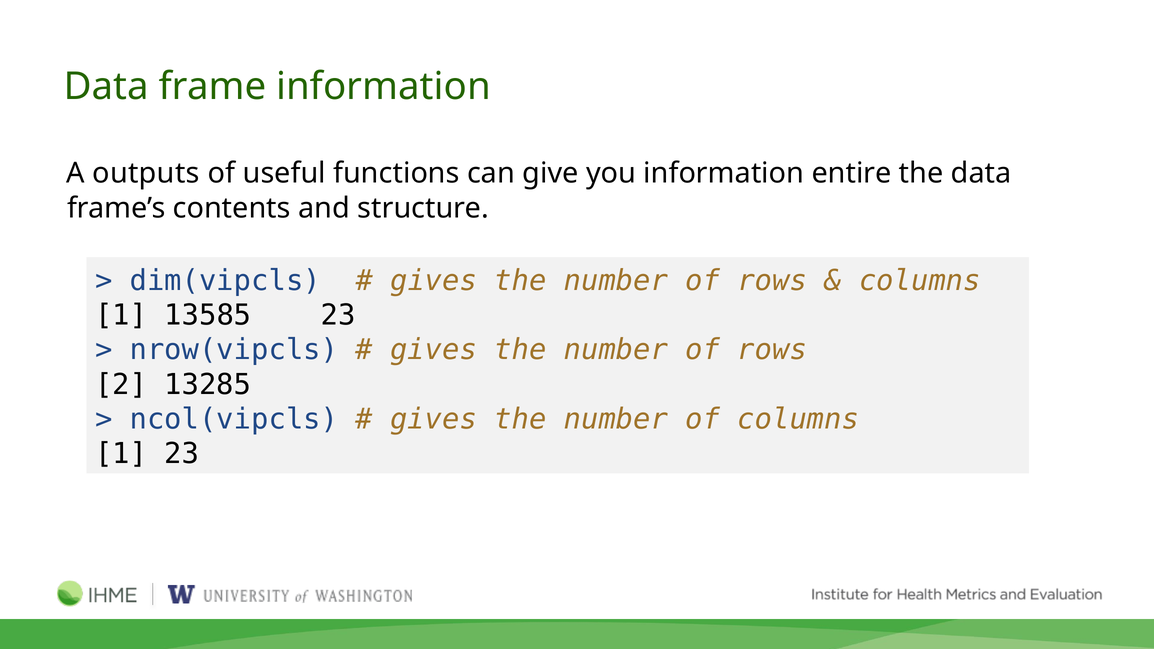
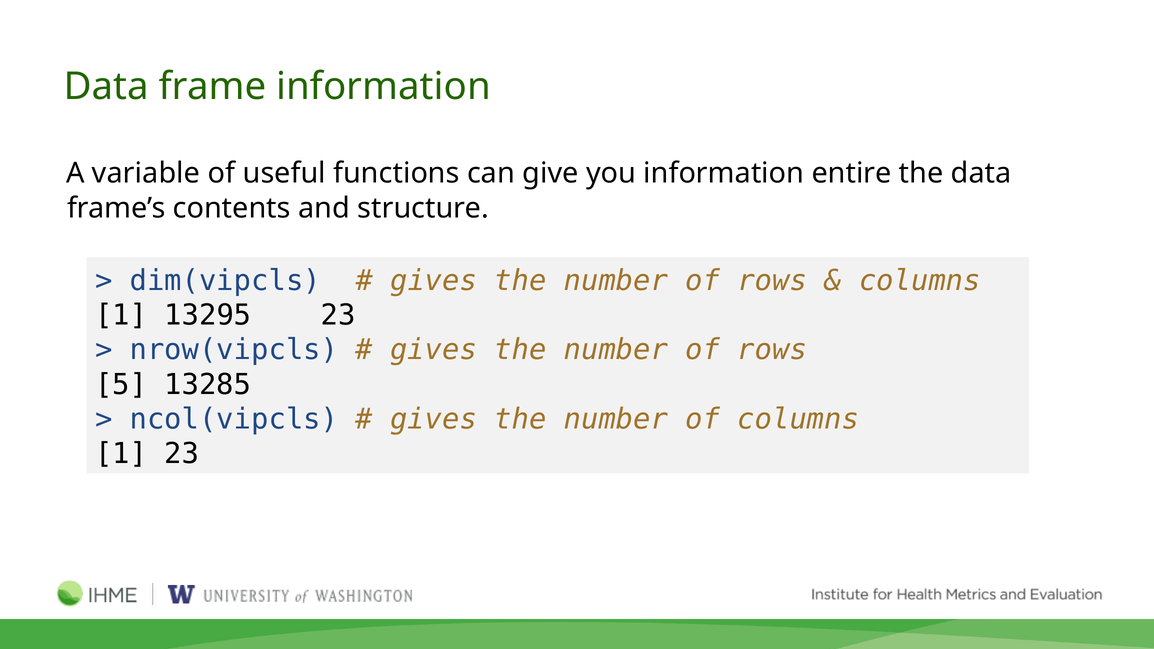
outputs: outputs -> variable (146, 173)
13585: 13585 -> 13295 (208, 315)
2: 2 -> 5 (121, 385)
